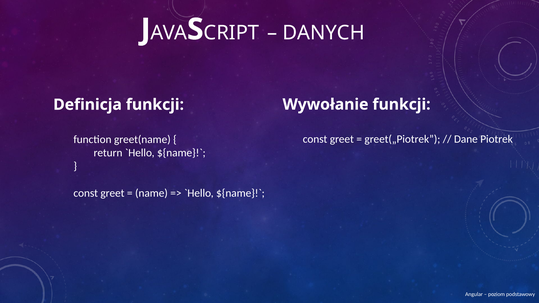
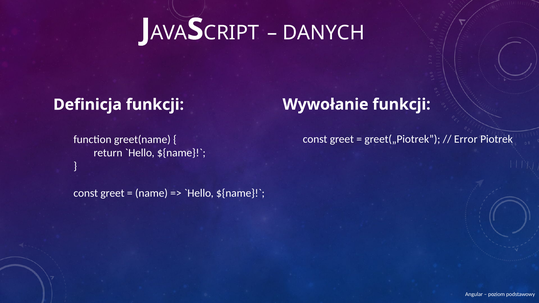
Dane: Dane -> Error (466, 139)
